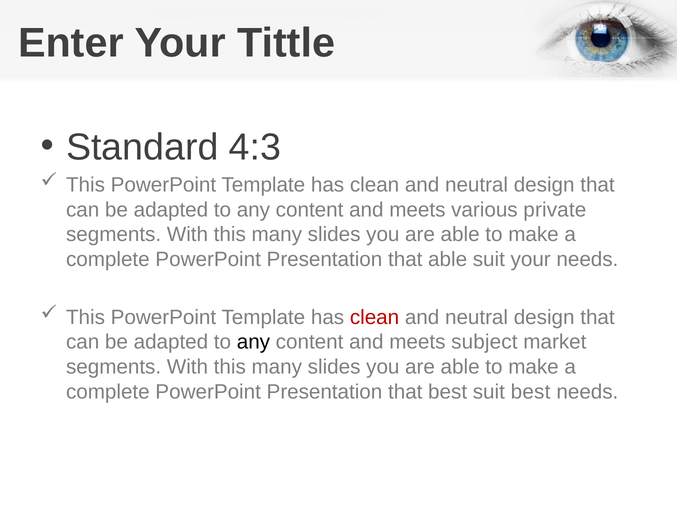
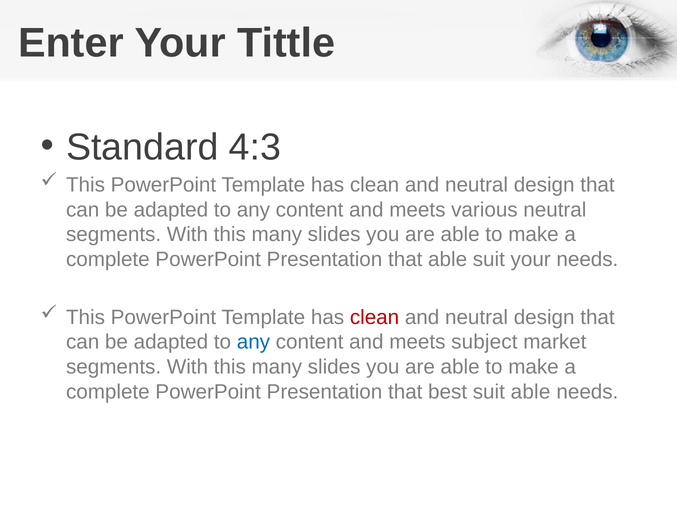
various private: private -> neutral (555, 210)
any colour: black -> blue (253, 342)
suit best: best -> able (531, 391)
